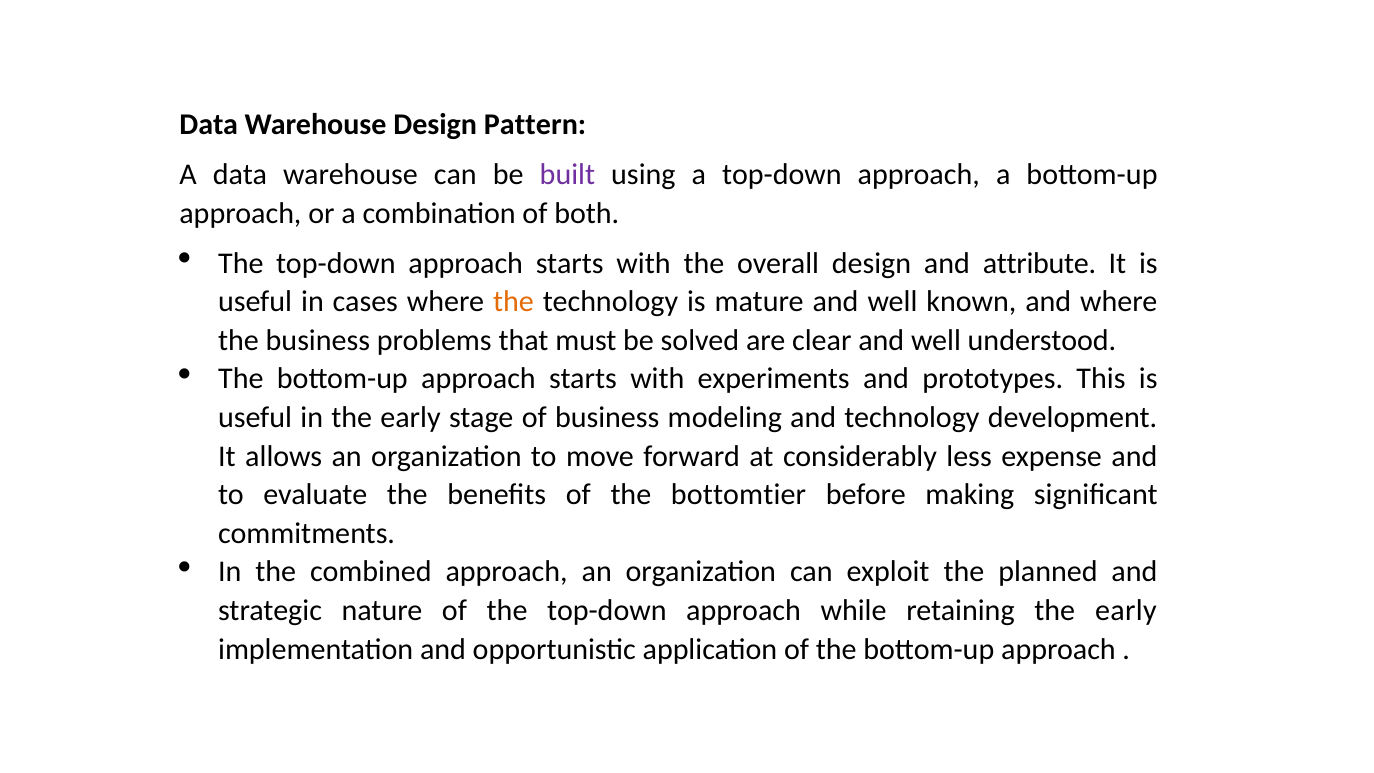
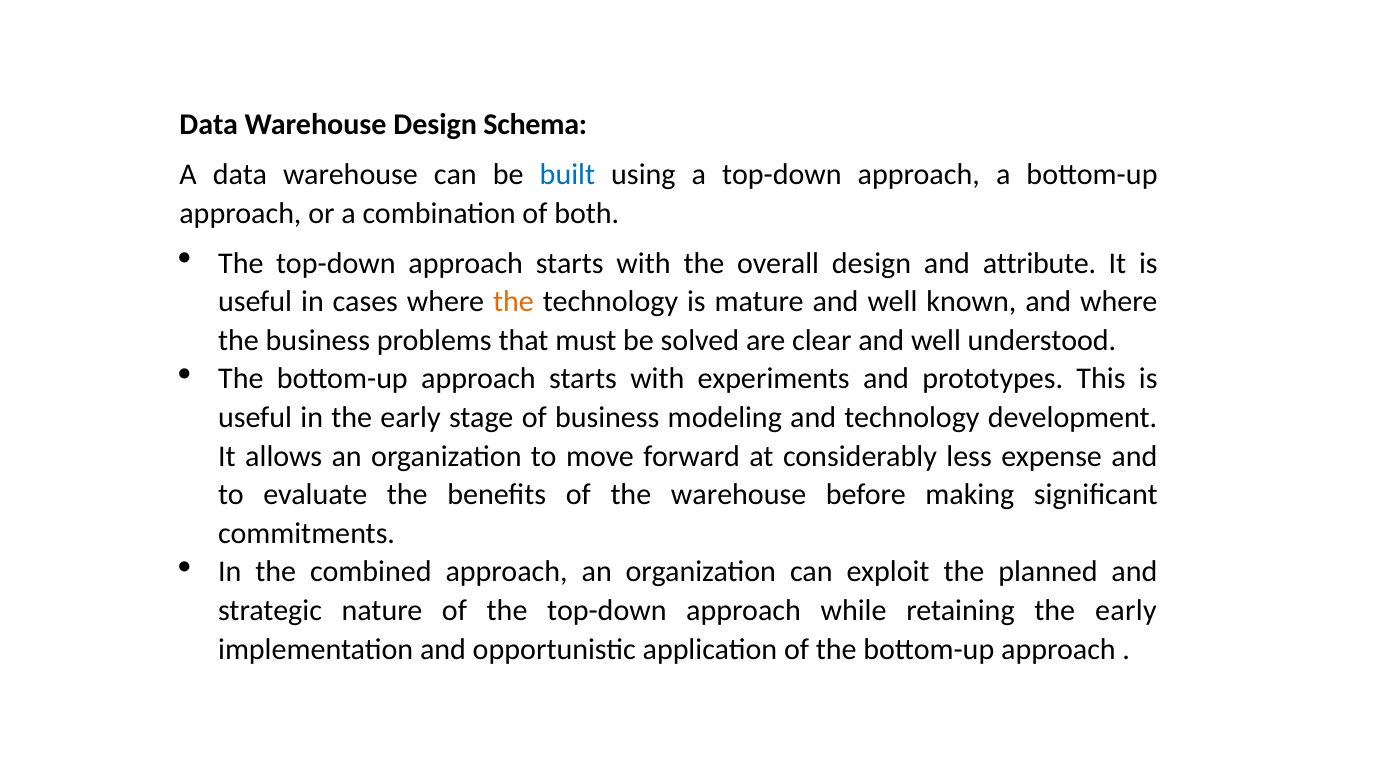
Pattern: Pattern -> Schema (535, 125)
built colour: purple -> blue (567, 175)
the bottomtier: bottomtier -> warehouse (739, 495)
